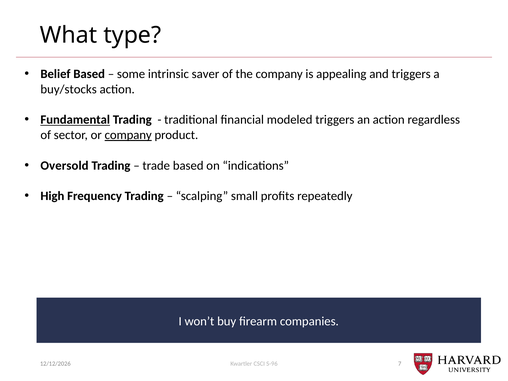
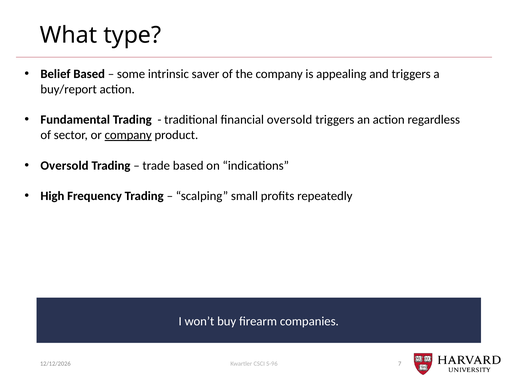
buy/stocks: buy/stocks -> buy/report (69, 89)
Fundamental underline: present -> none (75, 120)
financial modeled: modeled -> oversold (290, 120)
